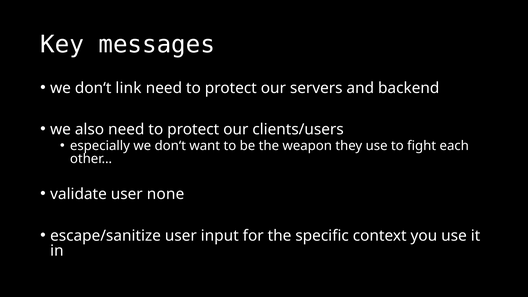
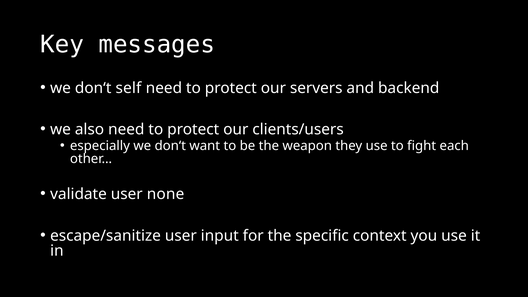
link: link -> self (128, 88)
